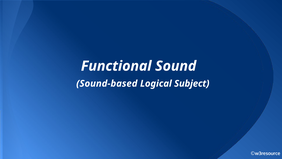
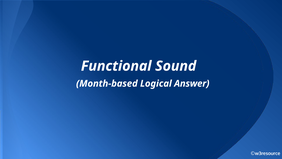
Sound-based: Sound-based -> Month-based (107, 83)
Subject: Subject -> Answer (192, 83)
